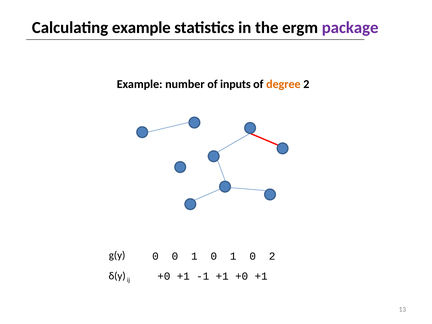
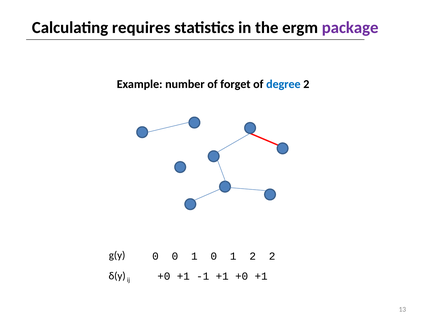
Calculating example: example -> requires (141, 28)
inputs: inputs -> forget (235, 84)
degree colour: orange -> blue (283, 84)
1 0 1 0: 0 -> 2 (253, 256)
